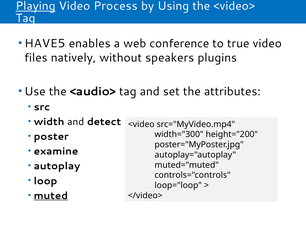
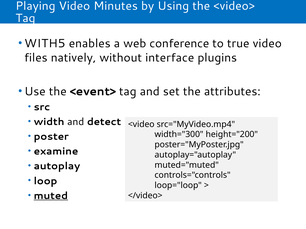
Playing underline: present -> none (35, 6)
Process: Process -> Minutes (116, 6)
HAVE5: HAVE5 -> WITH5 (45, 44)
speakers: speakers -> interface (170, 58)
<audio>: <audio> -> <event> (93, 92)
